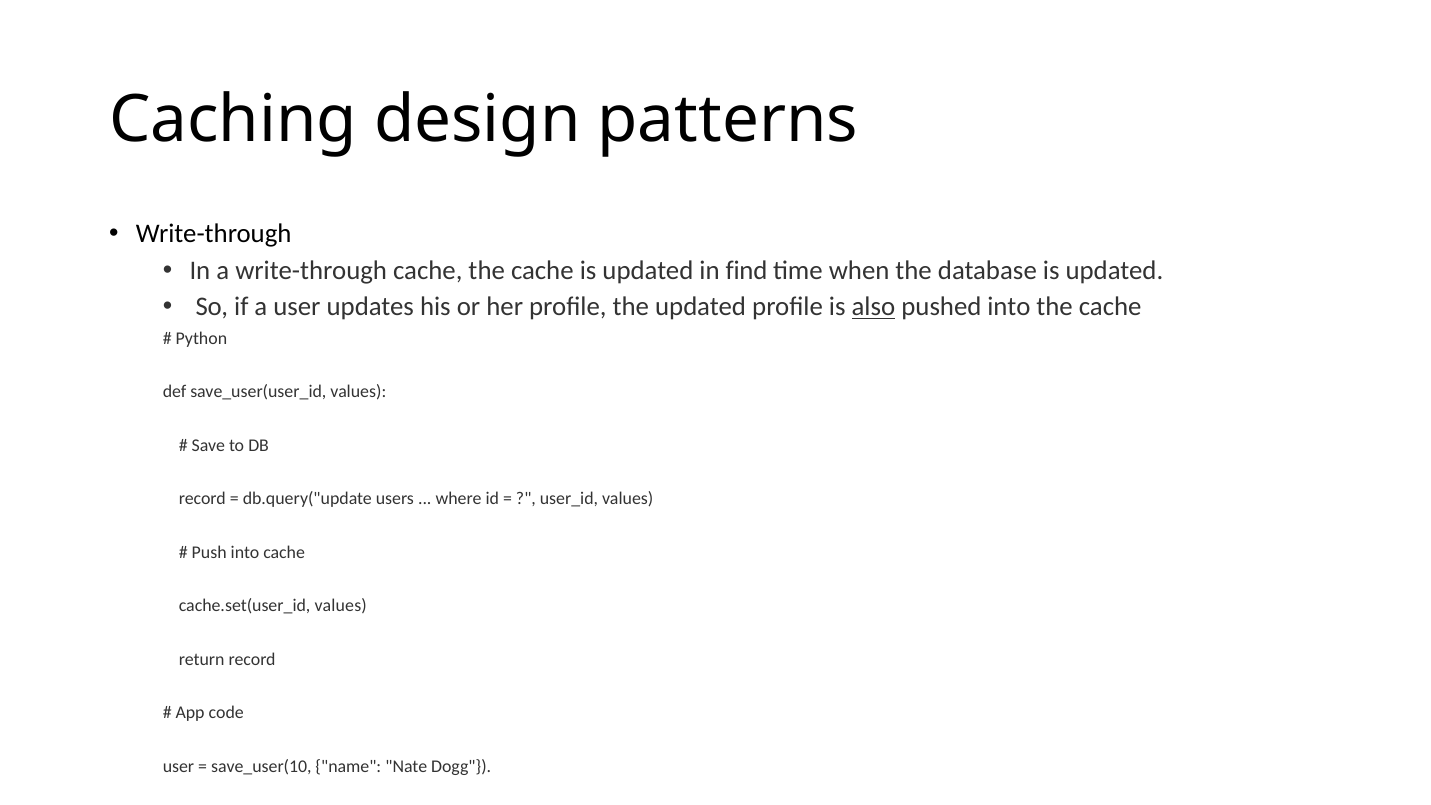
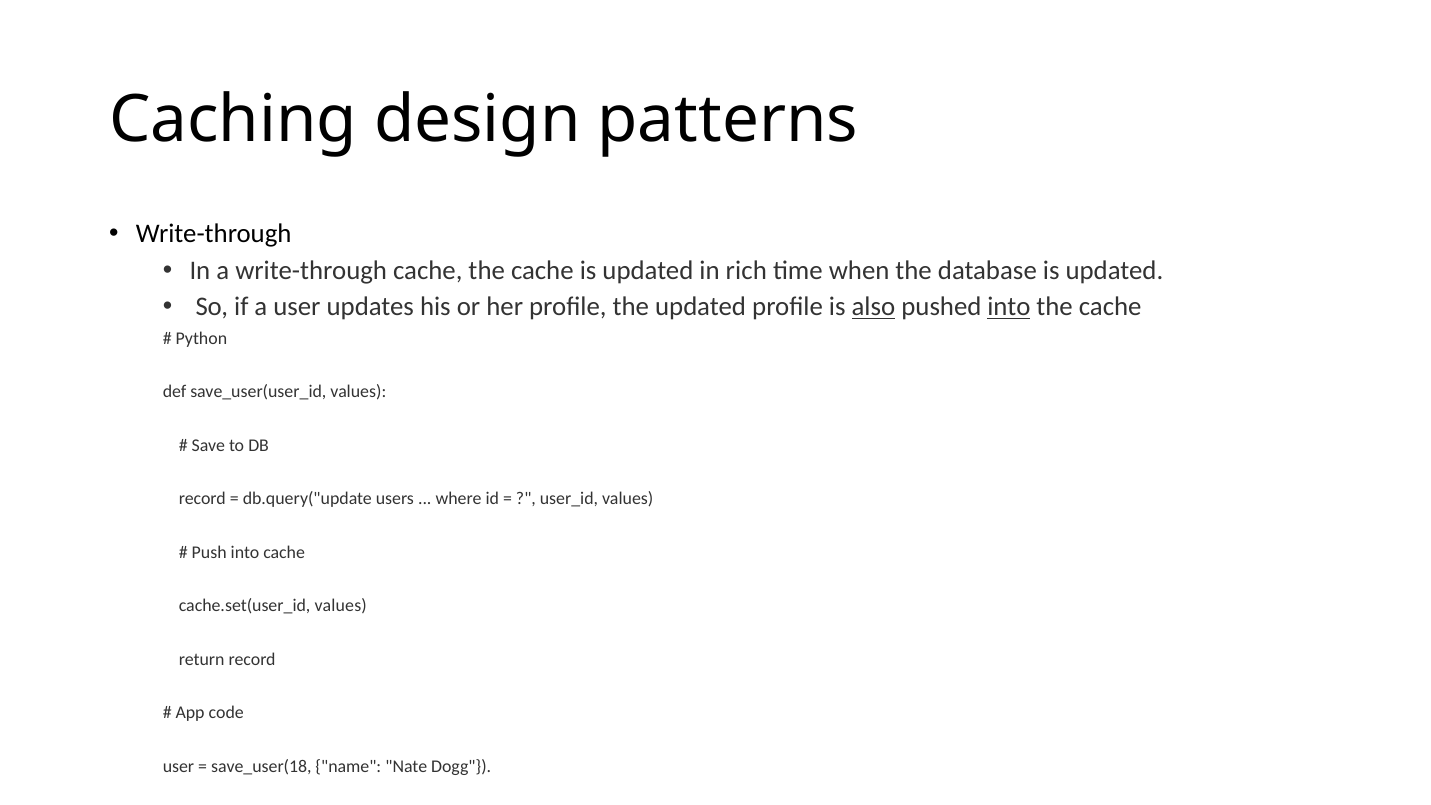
find: find -> rich (746, 270)
into underline: none -> present (1009, 307)
save_user(10: save_user(10 -> save_user(18 (261, 766)
